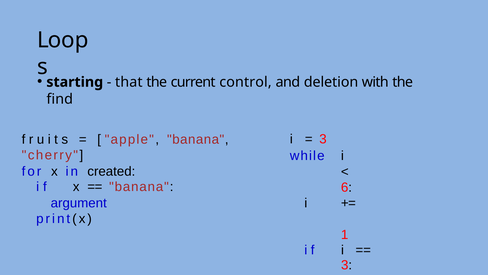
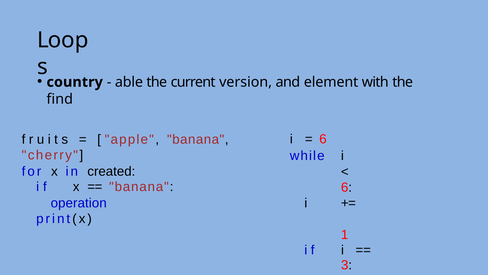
starting: starting -> country (75, 82)
that: that -> able (129, 82)
control: control -> version (246, 82)
deletion: deletion -> element (331, 82)
3: 3 -> 6 (323, 139)
argument: argument -> operation (79, 203)
